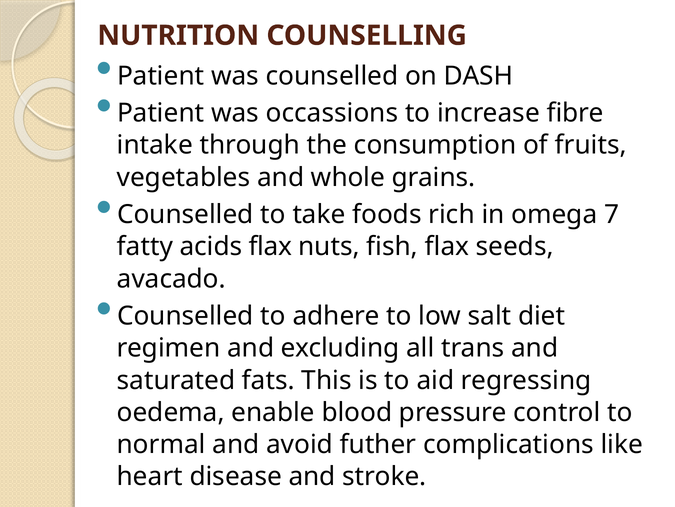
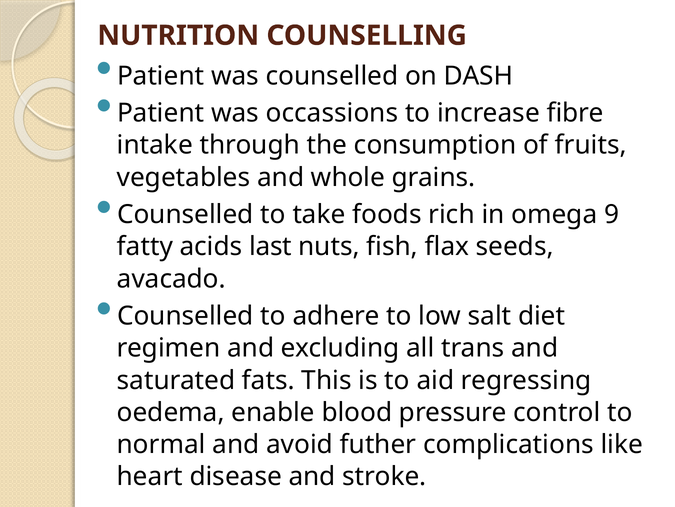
7: 7 -> 9 (612, 214)
acids flax: flax -> last (270, 246)
